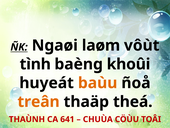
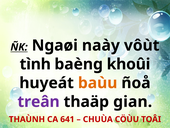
laøm: laøm -> naày (101, 45)
treân colour: orange -> purple (39, 101)
theá: theá -> gian (133, 101)
